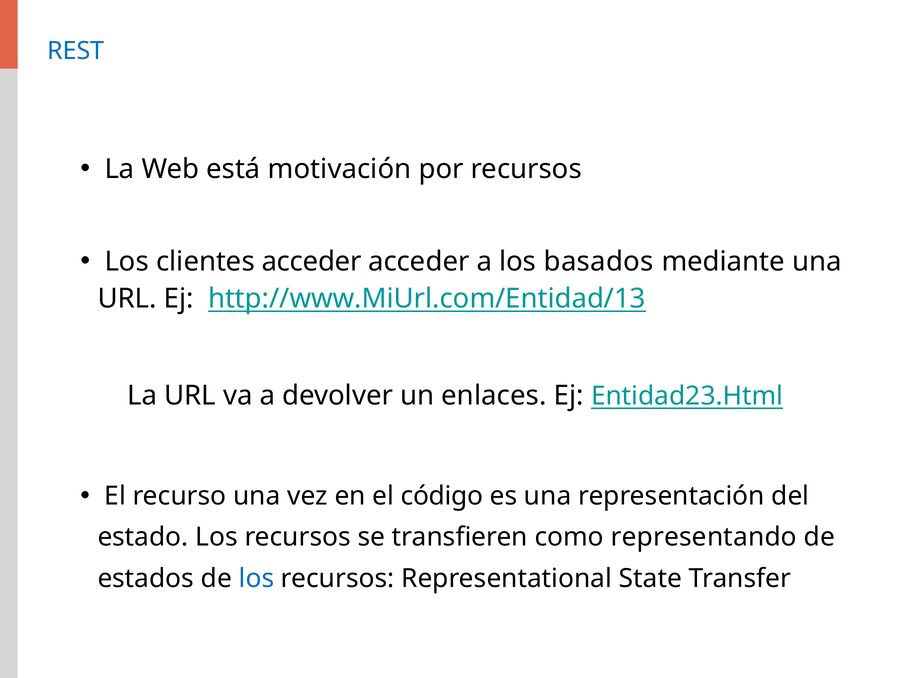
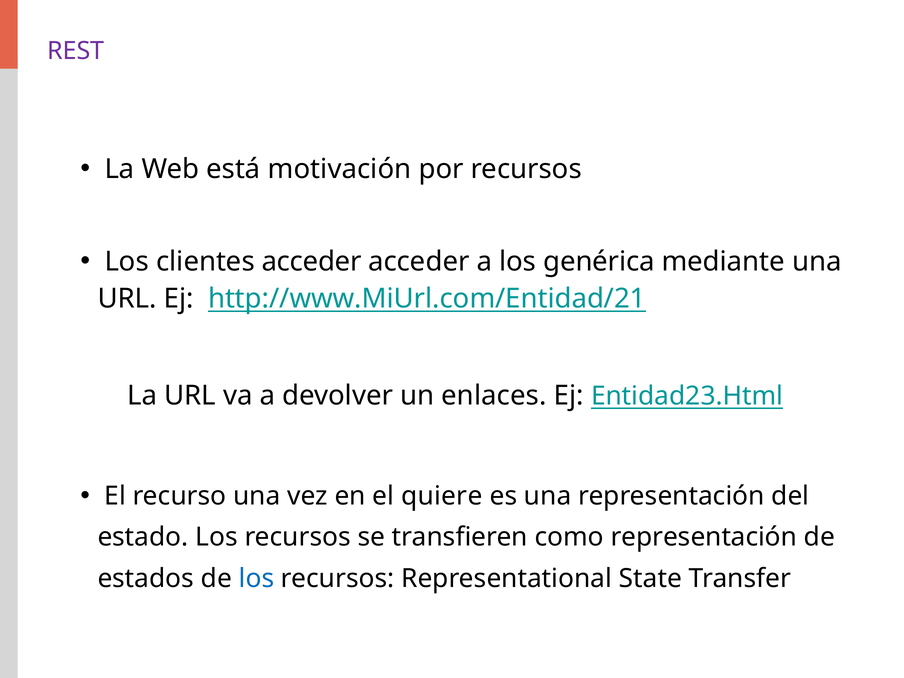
REST colour: blue -> purple (76, 51)
basados: basados -> genérica (599, 262)
http://www.MiUrl.com/Entidad/13: http://www.MiUrl.com/Entidad/13 -> http://www.MiUrl.com/Entidad/21 (427, 299)
código: código -> quiere (442, 496)
como representando: representando -> representación (704, 537)
